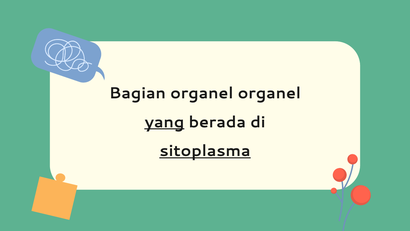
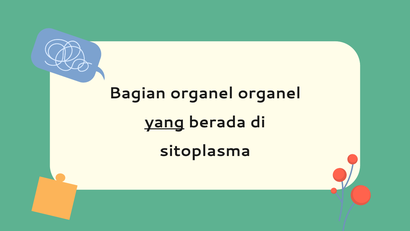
sitoplasma underline: present -> none (205, 151)
